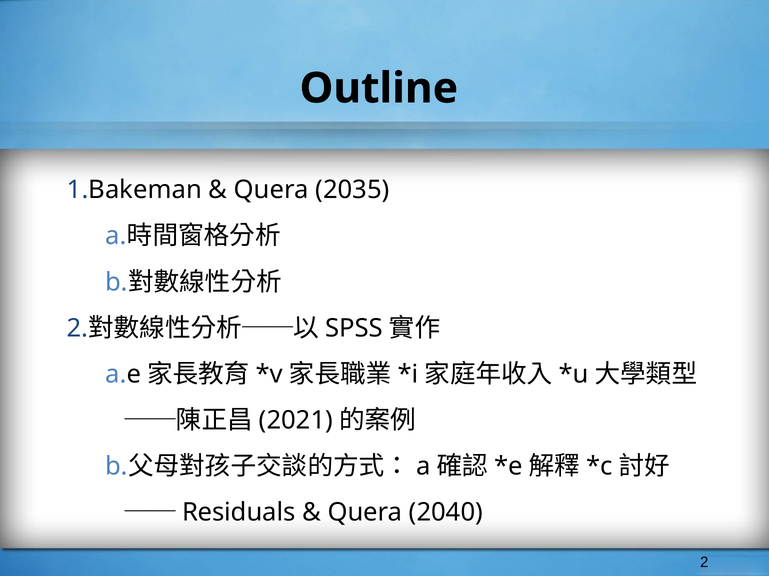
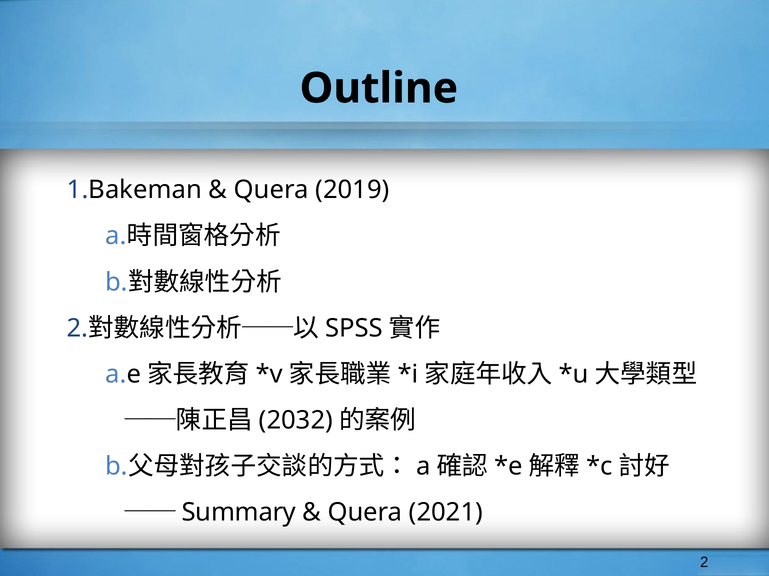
2035: 2035 -> 2019 (352, 190)
2021: 2021 -> 2032 (296, 421)
Residuals: Residuals -> Summary (239, 513)
2040: 2040 -> 2021 (446, 513)
